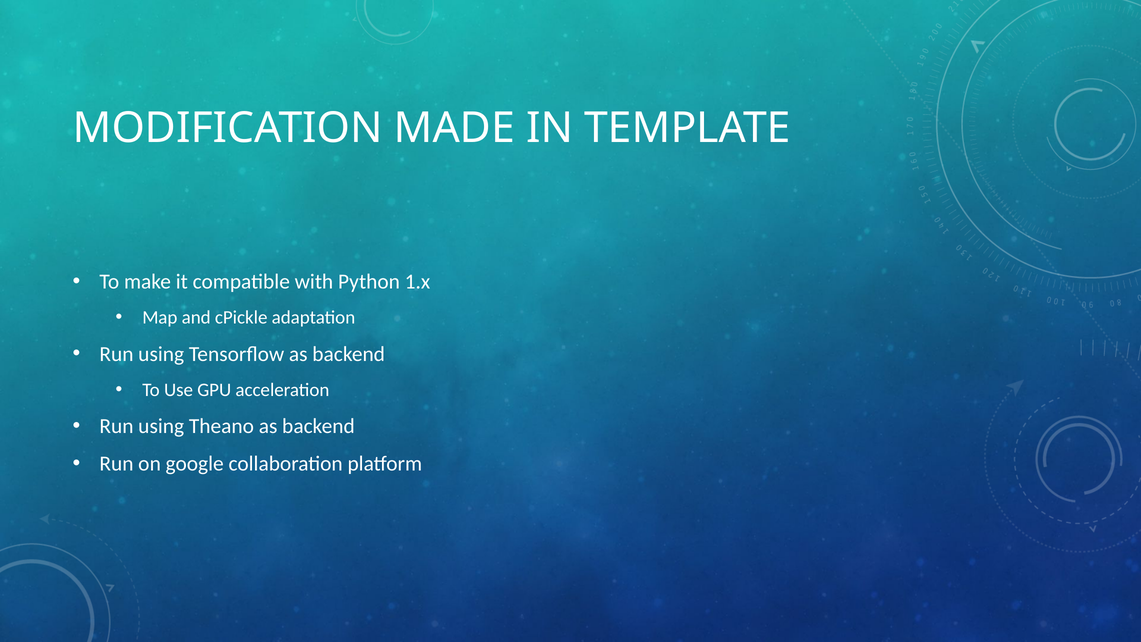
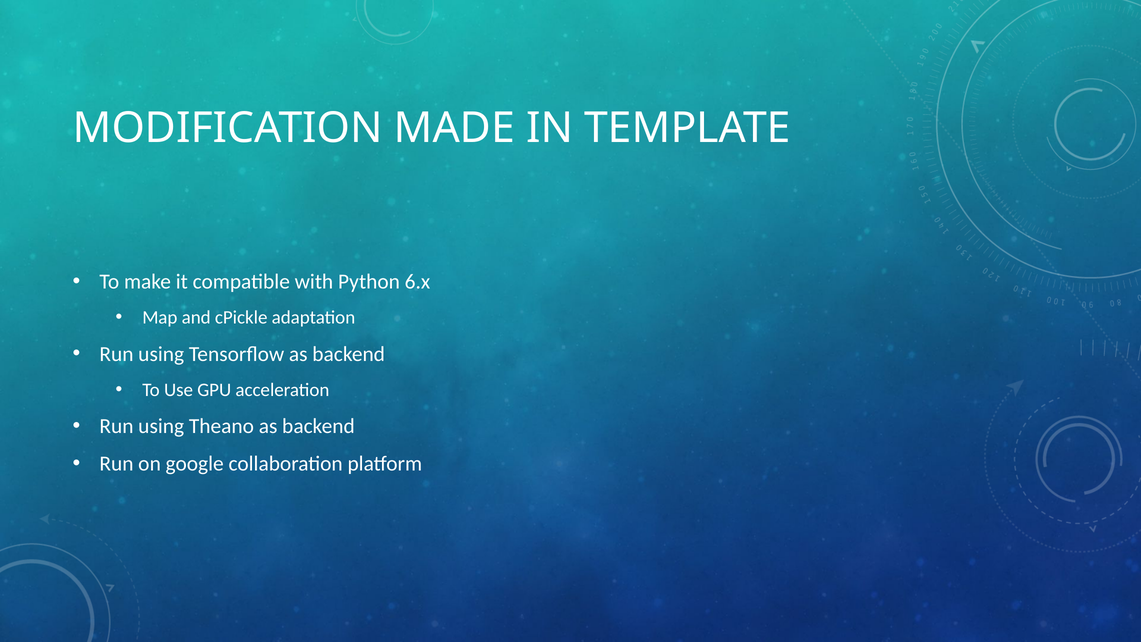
1.x: 1.x -> 6.x (417, 282)
